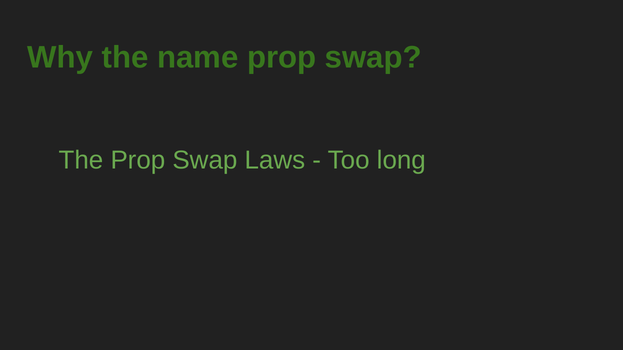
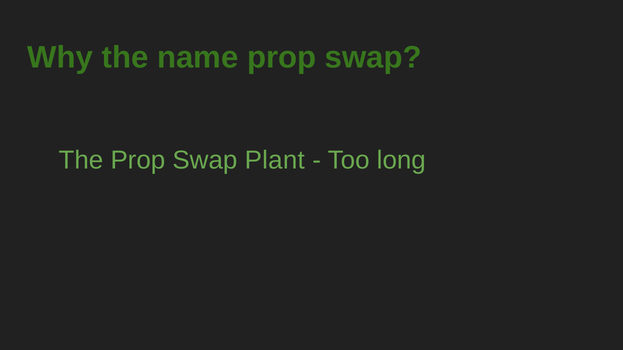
Laws: Laws -> Plant (275, 160)
